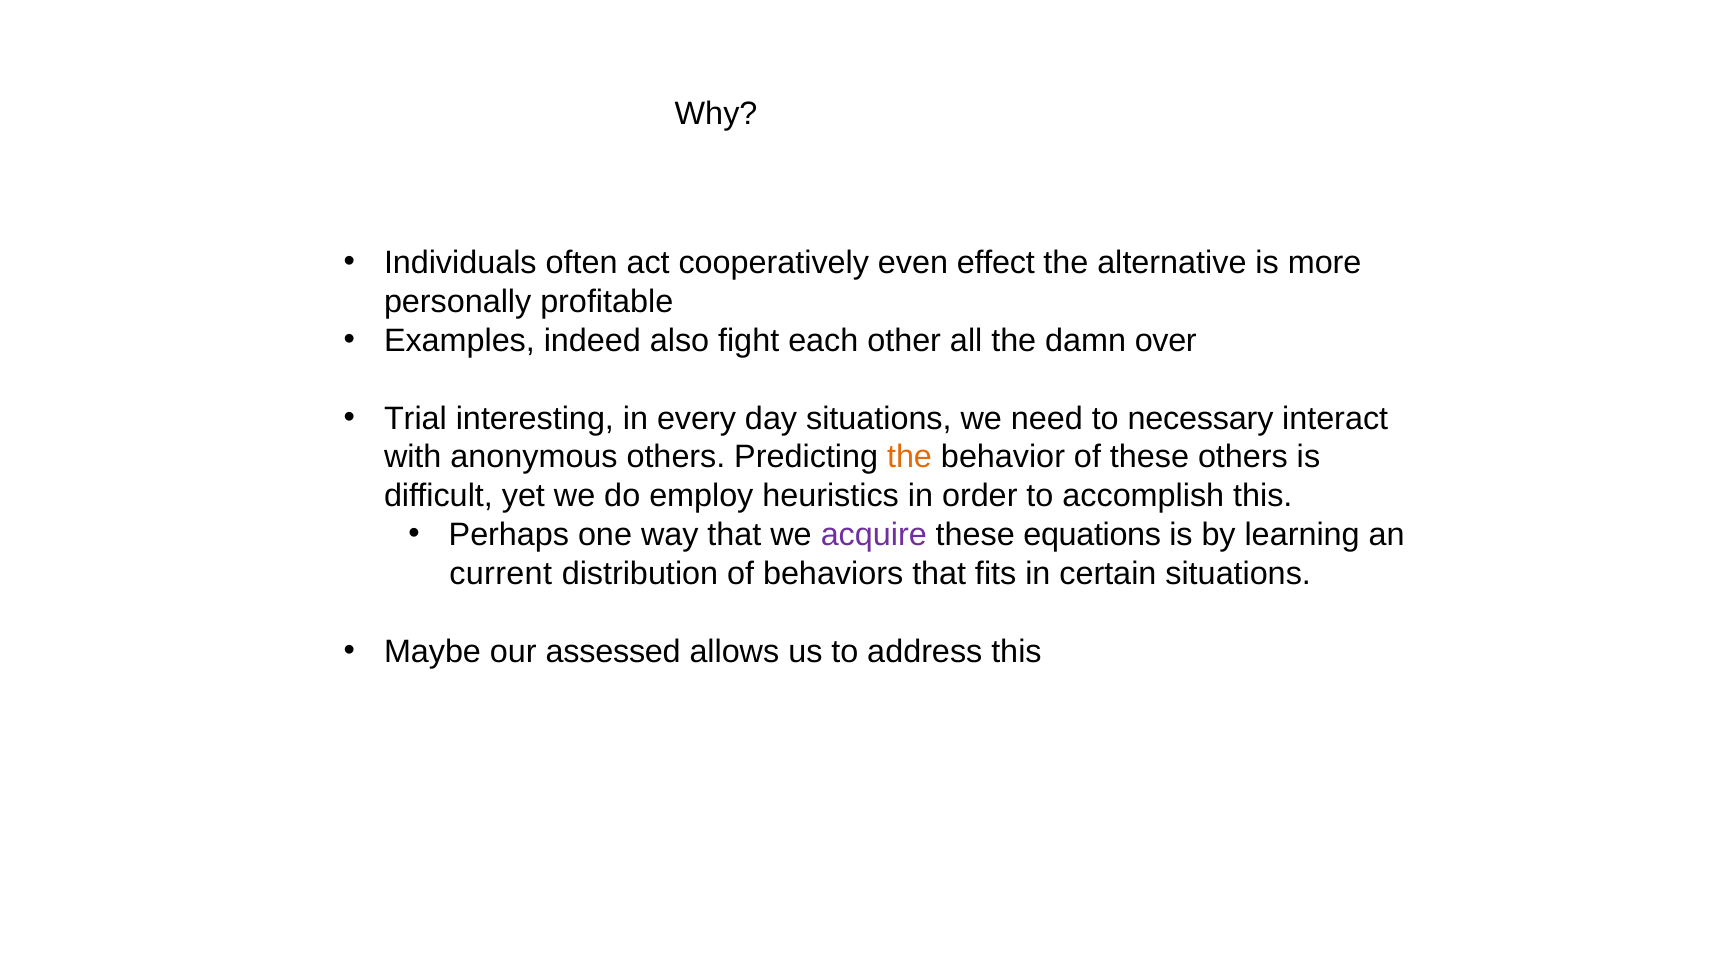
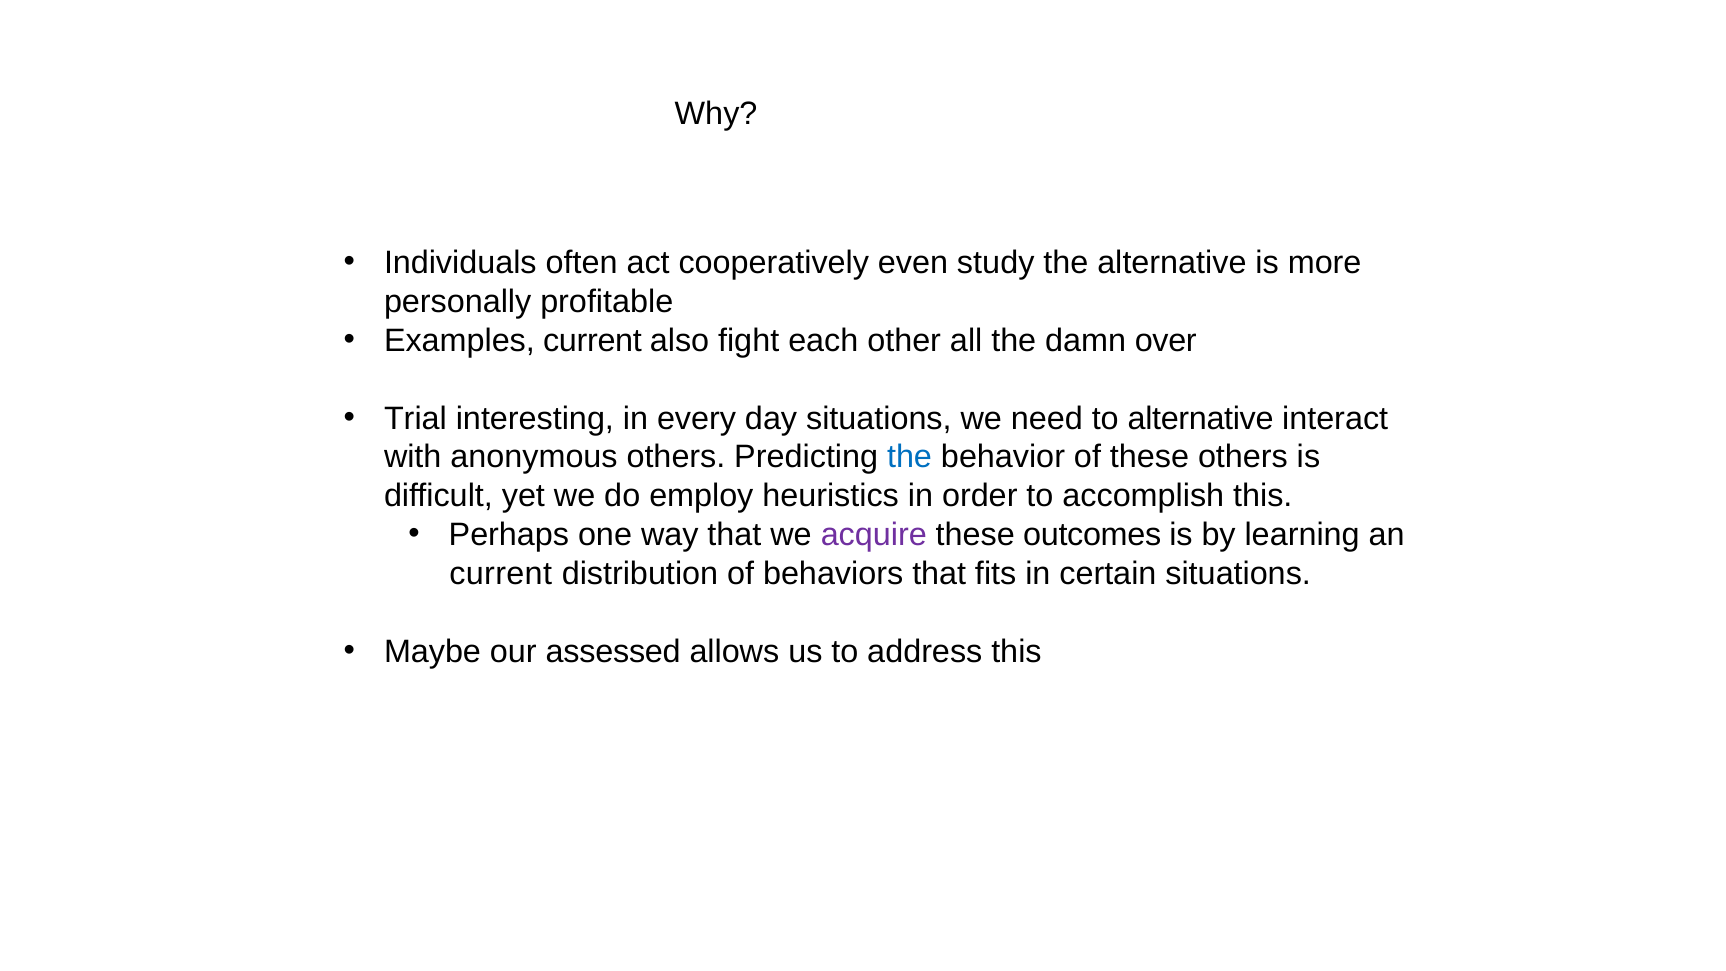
effect: effect -> study (996, 263)
Examples indeed: indeed -> current (593, 341)
to necessary: necessary -> alternative (1201, 418)
the colour: orange -> blue (910, 457)
equations: equations -> outcomes (1092, 535)
